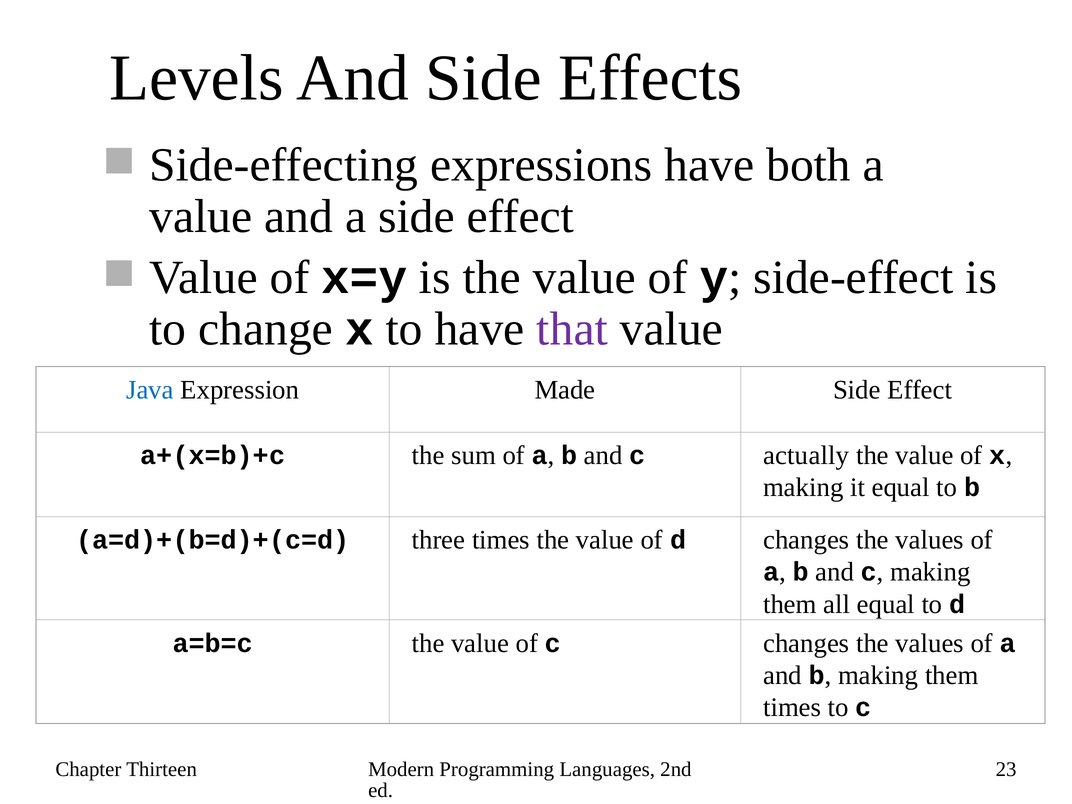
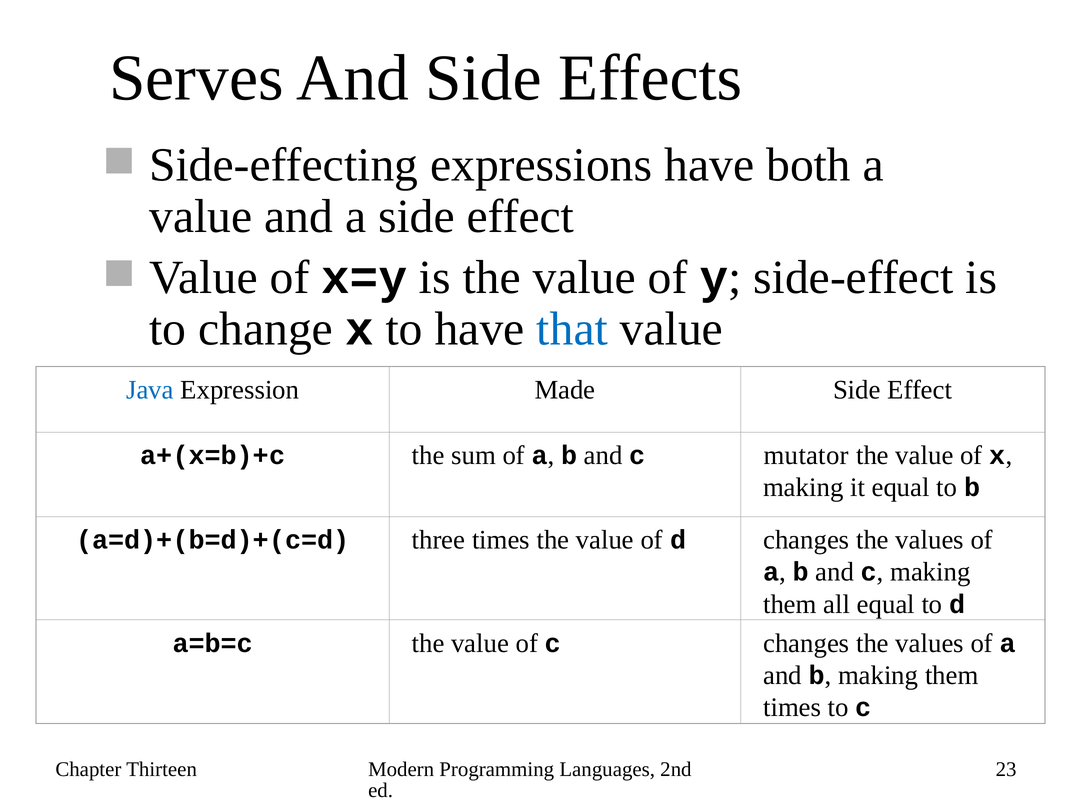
Levels: Levels -> Serves (196, 78)
that colour: purple -> blue (572, 329)
actually: actually -> mutator (806, 455)
